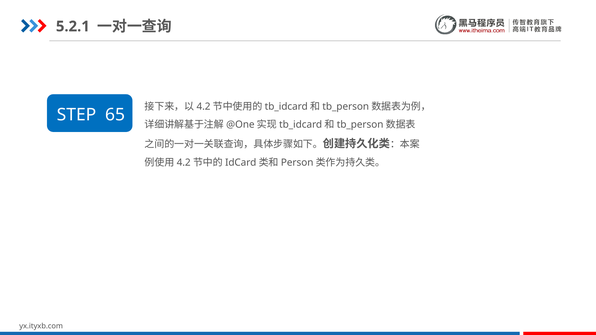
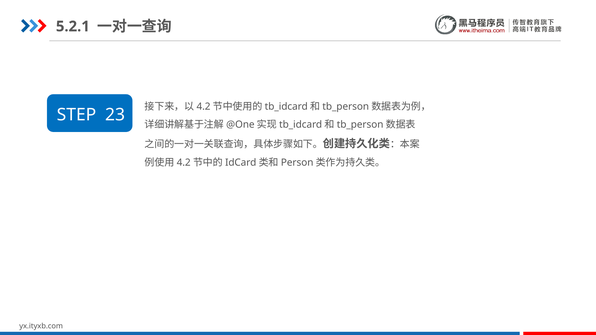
65: 65 -> 23 (115, 115)
